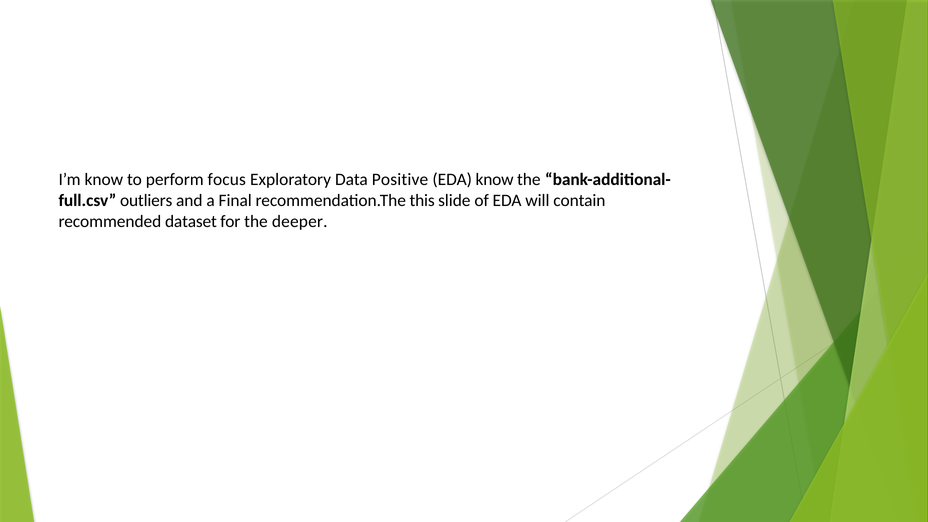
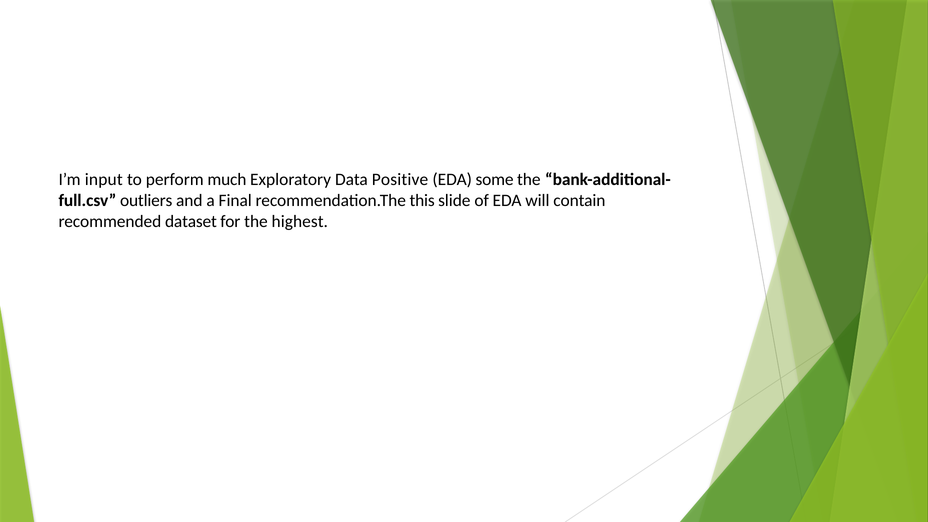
I’m know: know -> input (104, 180)
focus: focus -> much (227, 180)
EDA know: know -> some (495, 180)
deeper: deeper -> highest (300, 221)
